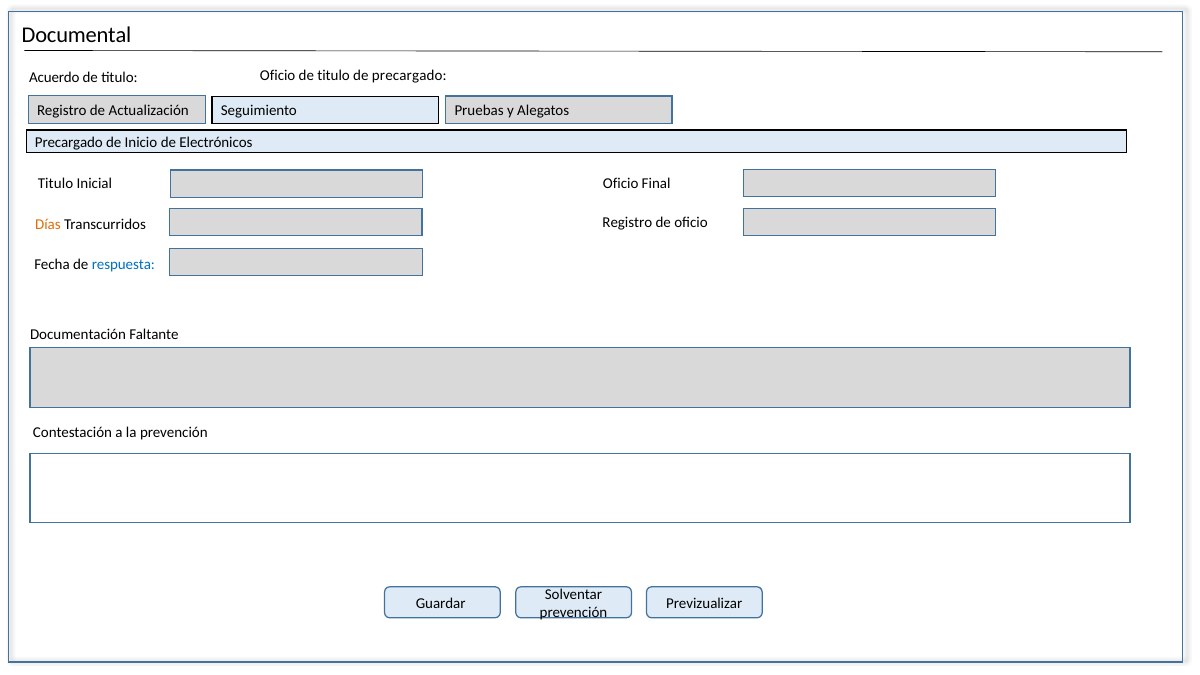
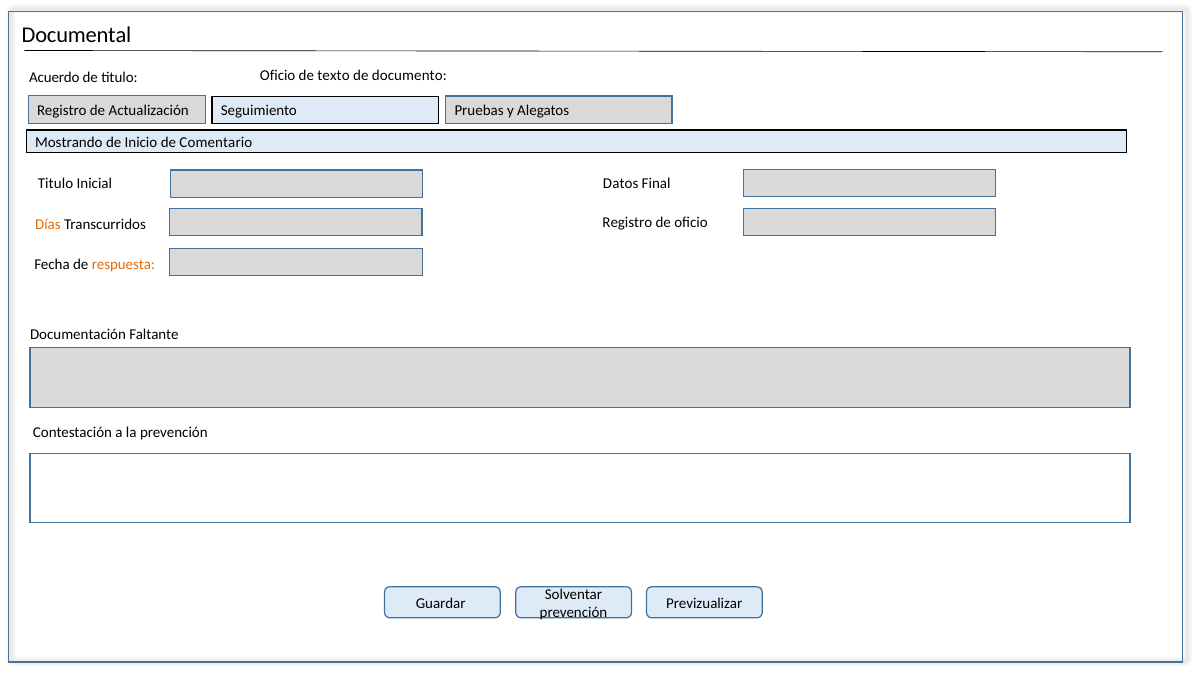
titulo: titulo -> texto (334, 75)
de precargado: precargado -> documento (409, 75)
Precargado: Precargado -> Mostrando (69, 142)
Electrónicos: Electrónicos -> Comentario (216, 142)
Oficio: Oficio -> Datos (621, 184)
respuesta colour: blue -> orange (123, 264)
